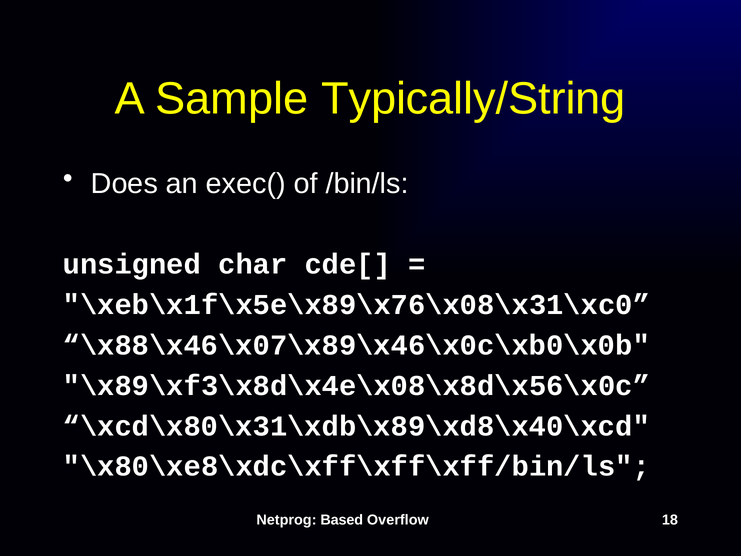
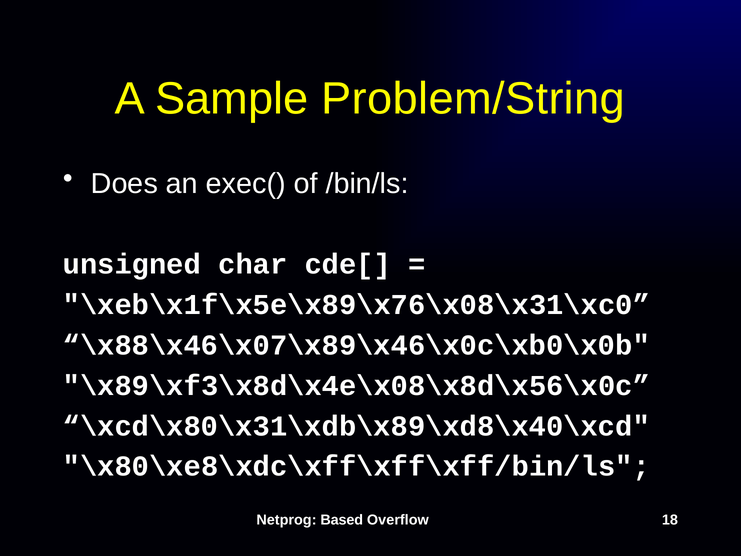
Typically/String: Typically/String -> Problem/String (473, 99)
